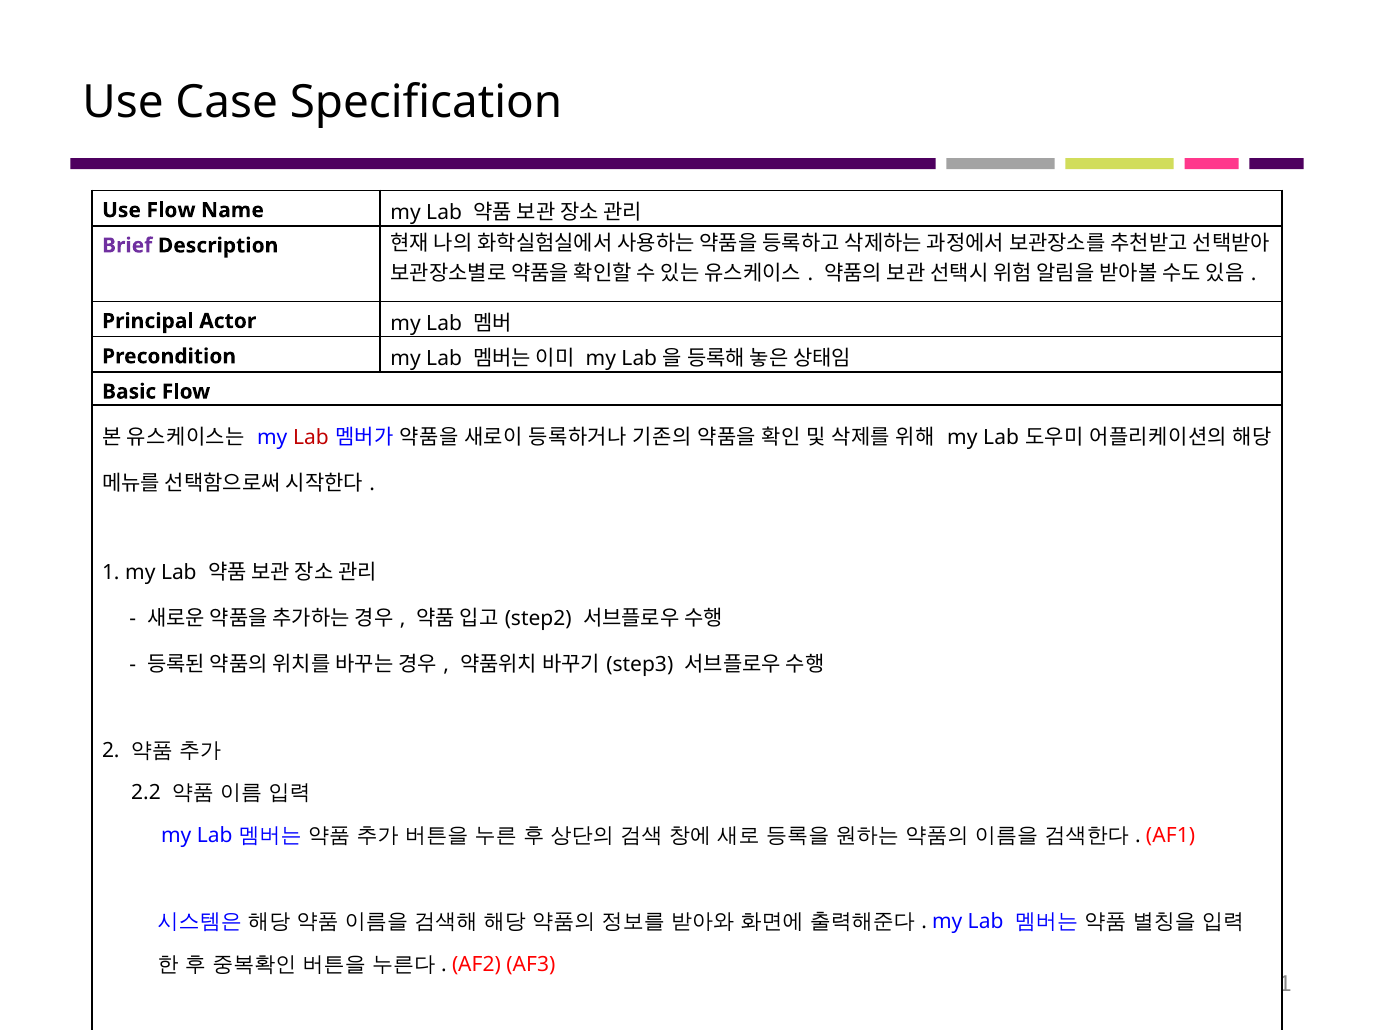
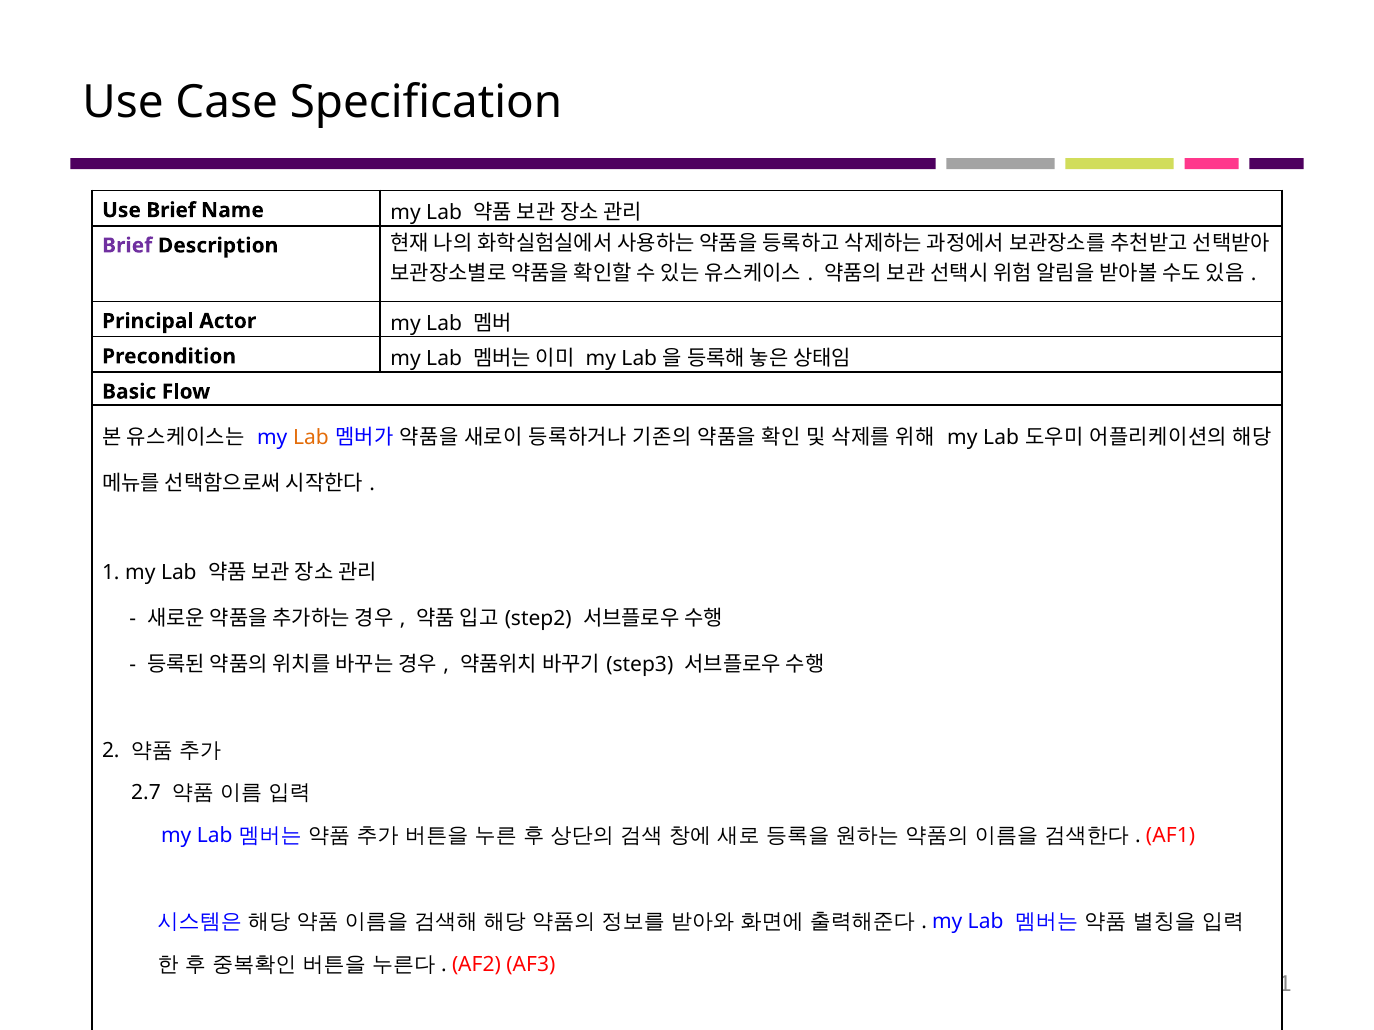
Use Flow: Flow -> Brief (171, 210)
Lab colour: red -> orange (311, 438)
2.2: 2.2 -> 2.7 (146, 793)
